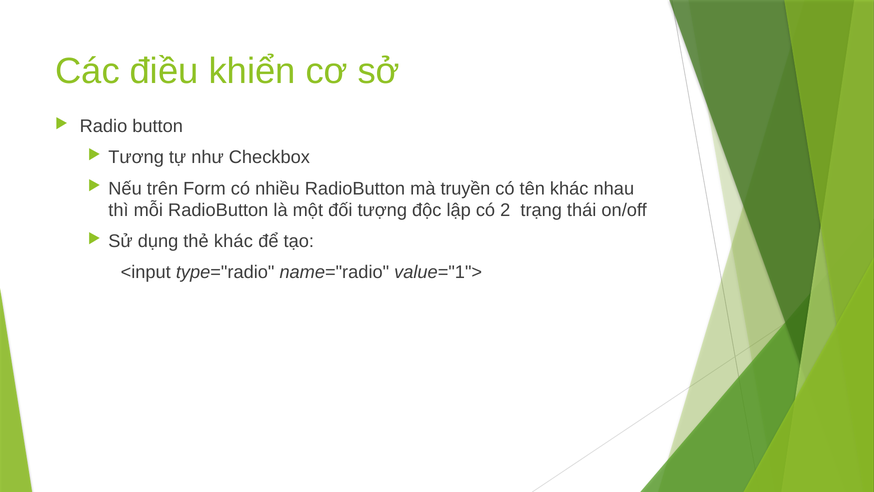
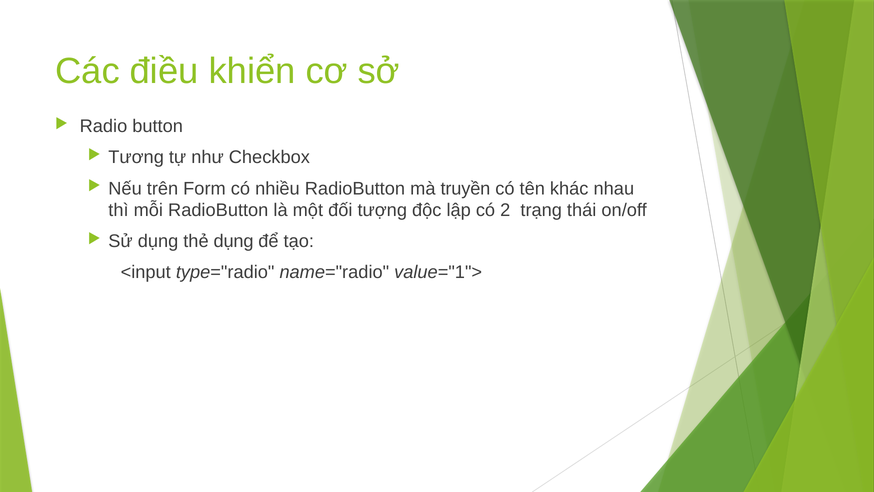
thẻ khác: khác -> dụng (234, 241)
